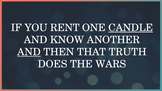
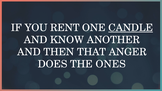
AND underline: present -> none (29, 52)
TRUTH: TRUTH -> ANGER (128, 52)
WARS: WARS -> ONES (111, 64)
